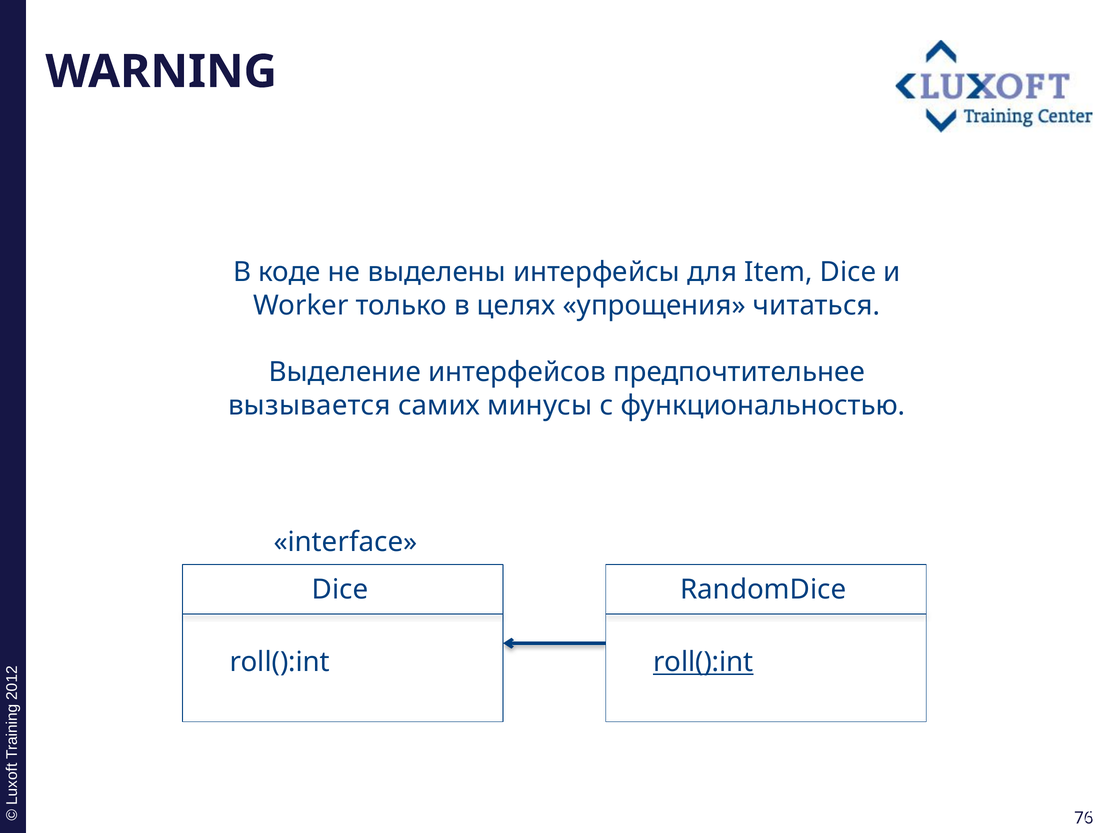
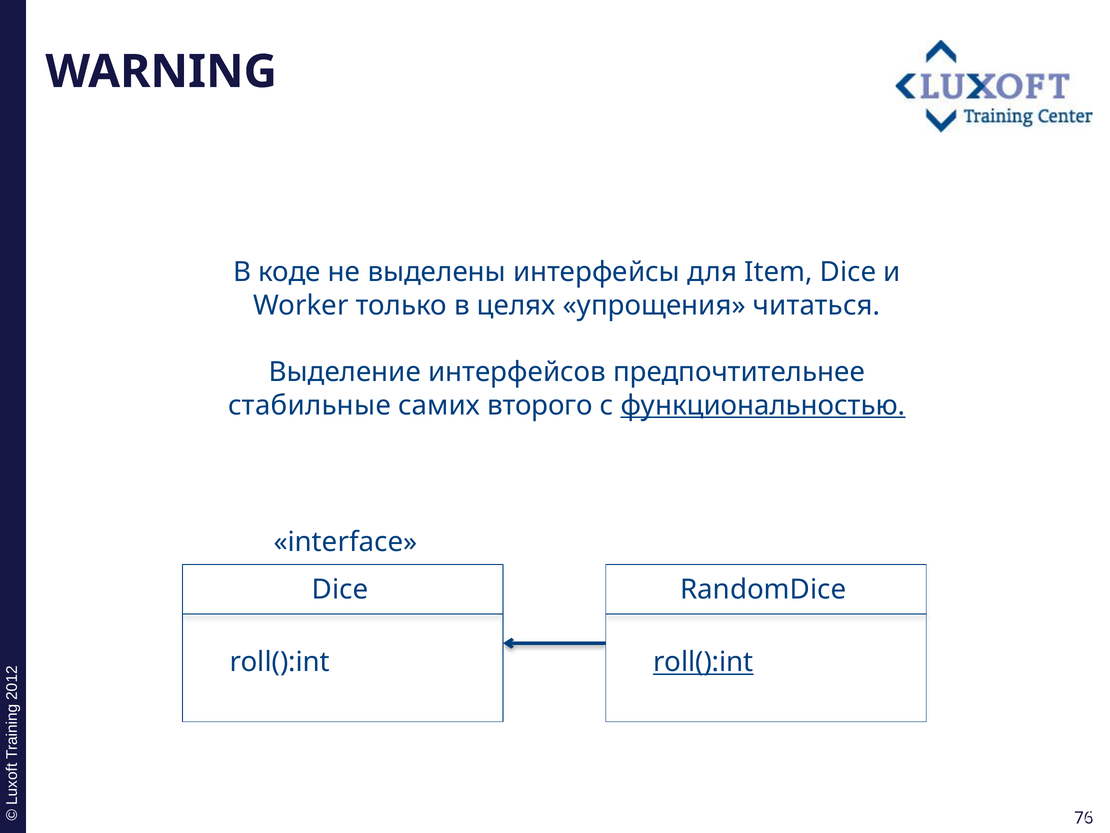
вызывается: вызывается -> стабильные (309, 405)
минусы: минусы -> второго (540, 405)
функциональностью underline: none -> present (763, 405)
